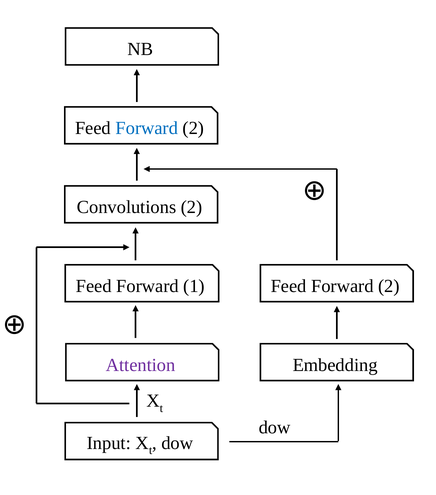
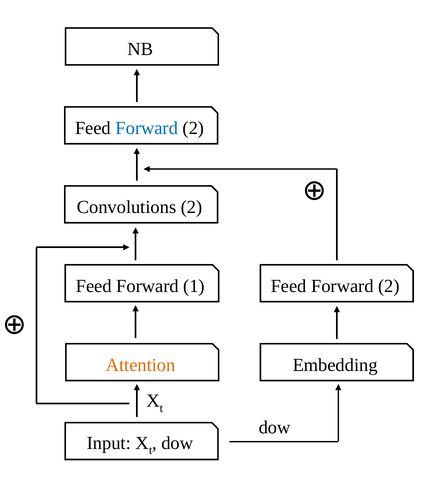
Attention colour: purple -> orange (141, 365)
